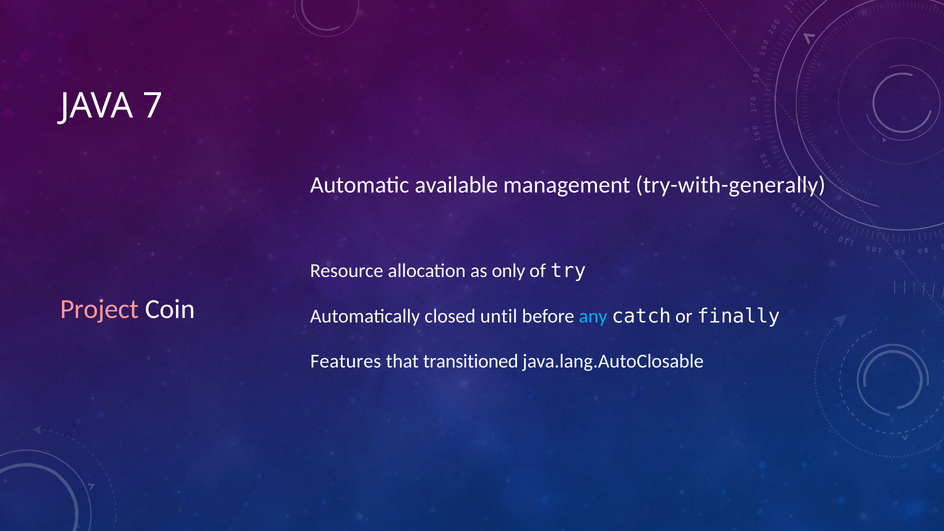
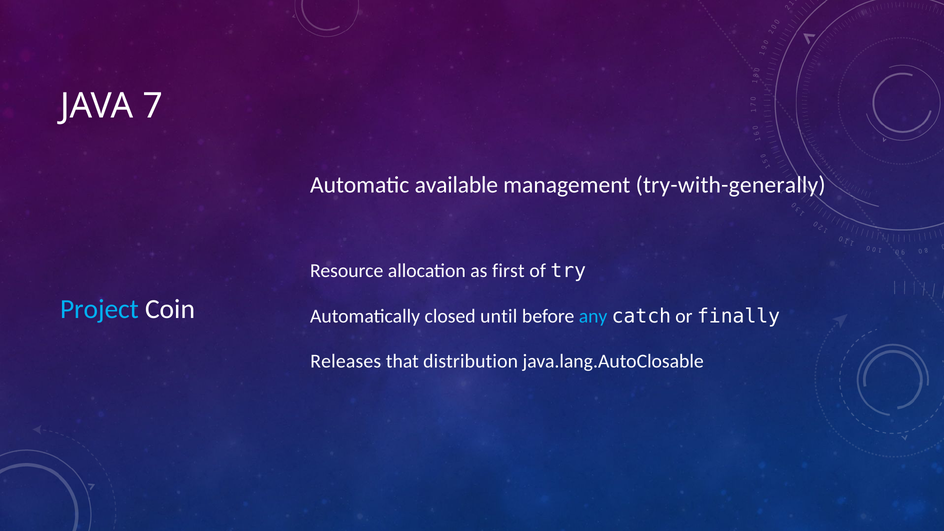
only: only -> first (508, 271)
Project colour: pink -> light blue (100, 309)
Features: Features -> Releases (346, 361)
transitioned: transitioned -> distribution (471, 361)
